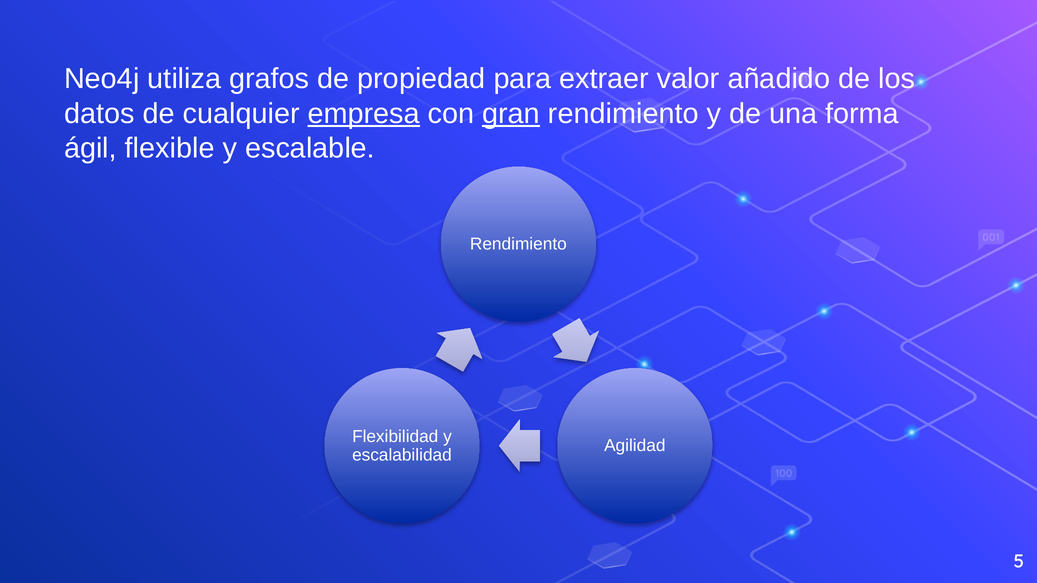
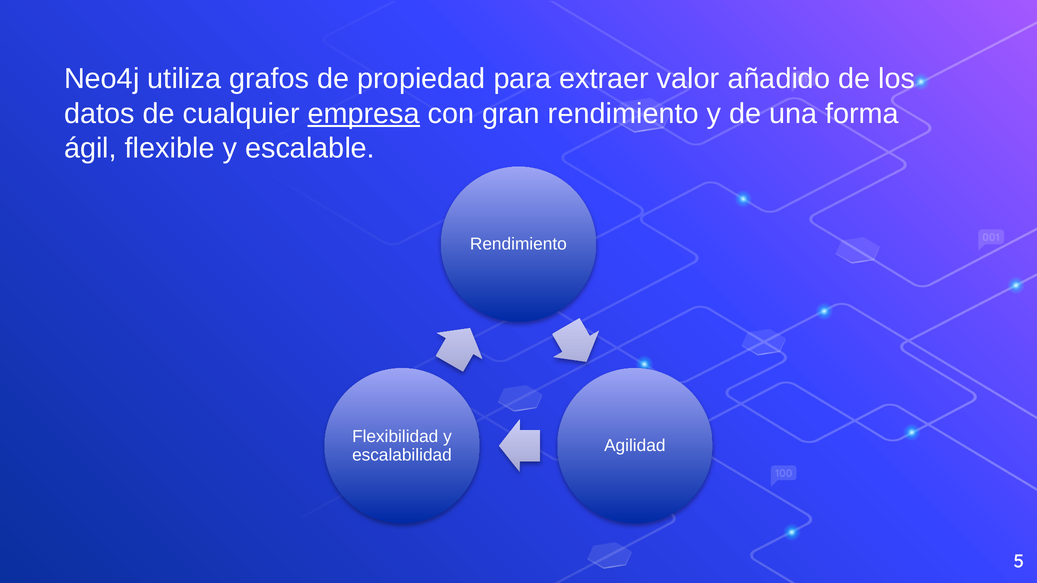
gran underline: present -> none (511, 114)
